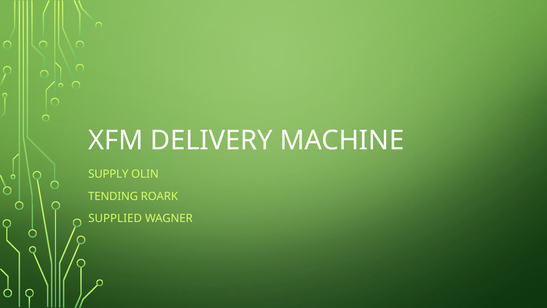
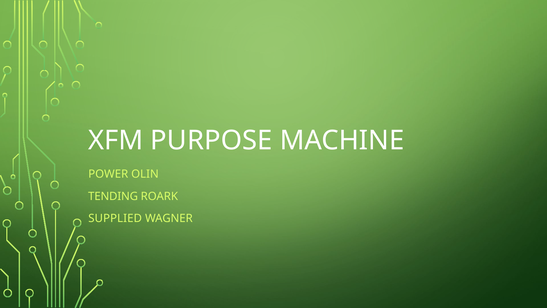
DELIVERY: DELIVERY -> PURPOSE (211, 140)
SUPPLY: SUPPLY -> POWER (108, 174)
